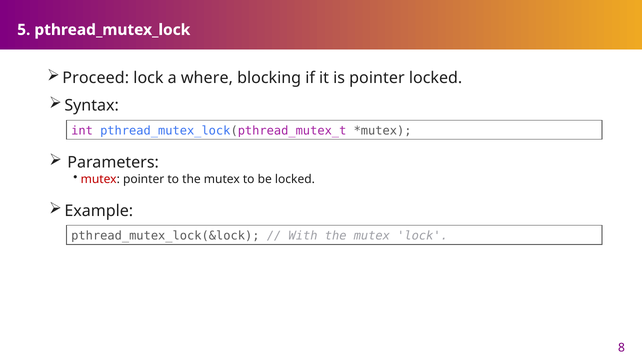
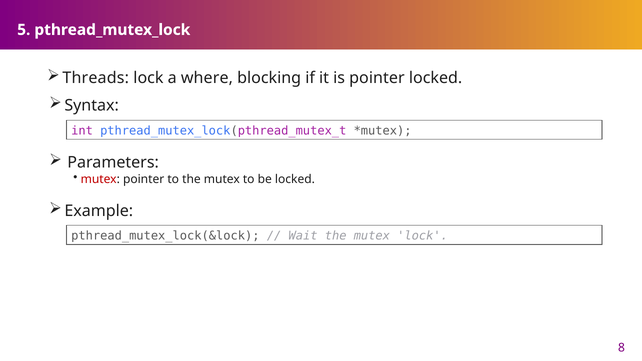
Proceed: Proceed -> Threads (96, 78)
With: With -> Wait (303, 236)
